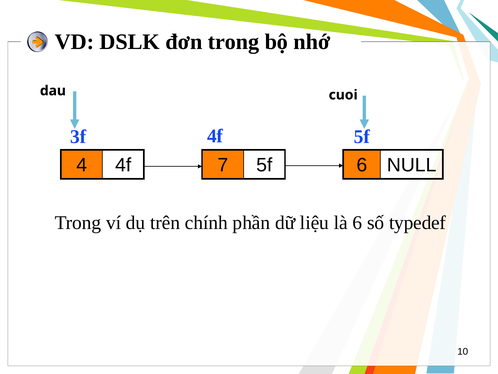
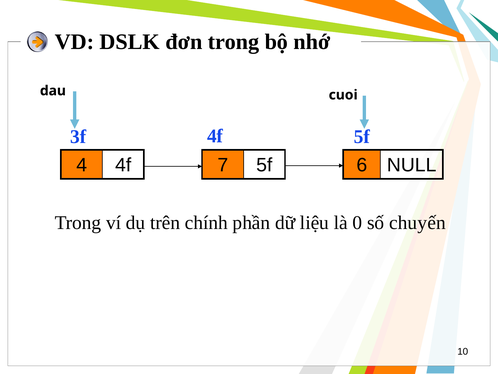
là 6: 6 -> 0 (357, 222)
typedef: typedef -> chuyến (417, 222)
